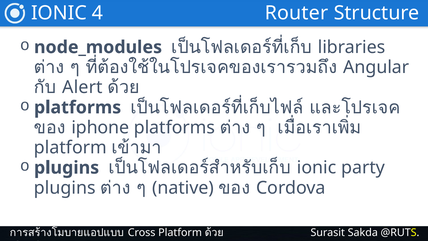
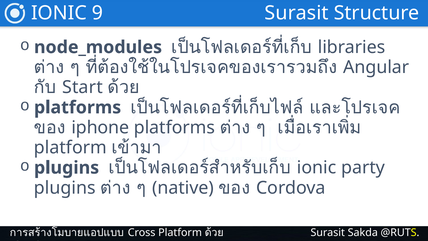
Router: Router -> Surasit (297, 13)
4: 4 -> 9 (98, 13)
Alert: Alert -> Start (82, 87)
